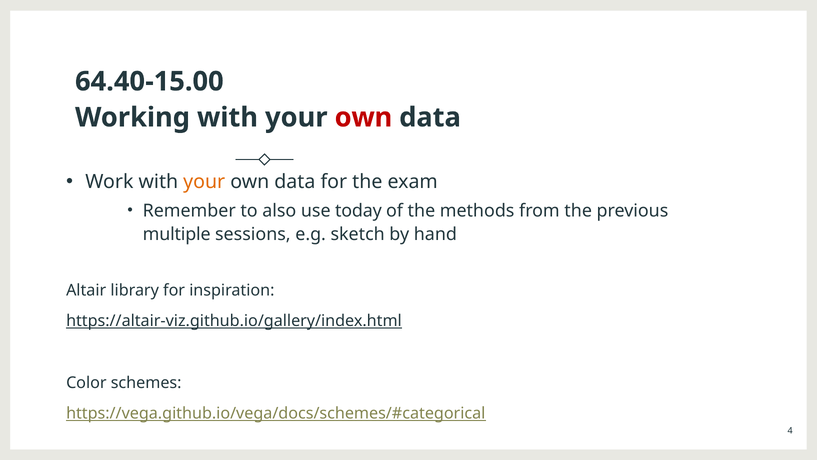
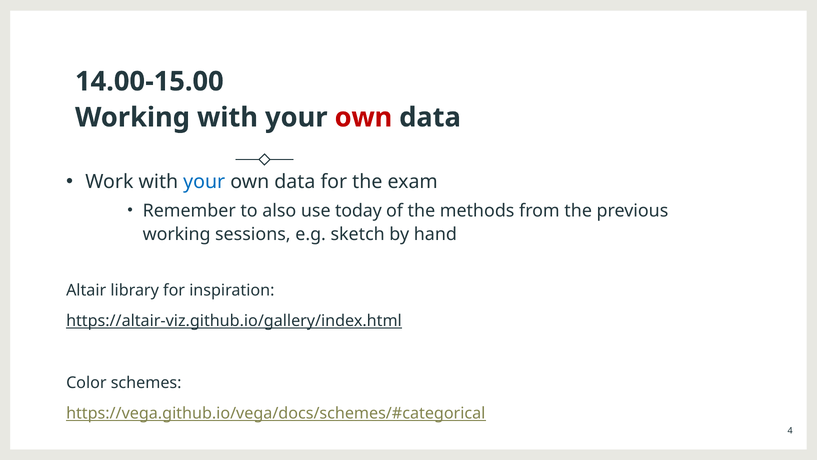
64.40-15.00: 64.40-15.00 -> 14.00-15.00 (149, 81)
your colour: orange -> blue (204, 182)
multiple: multiple -> working (177, 234)
